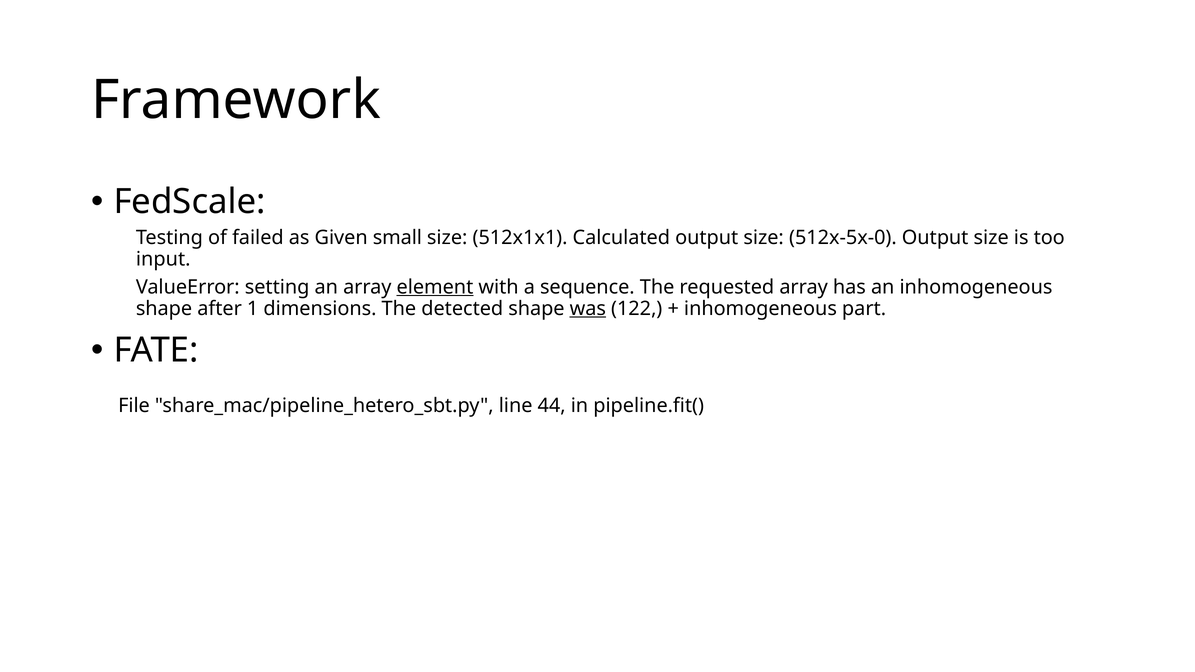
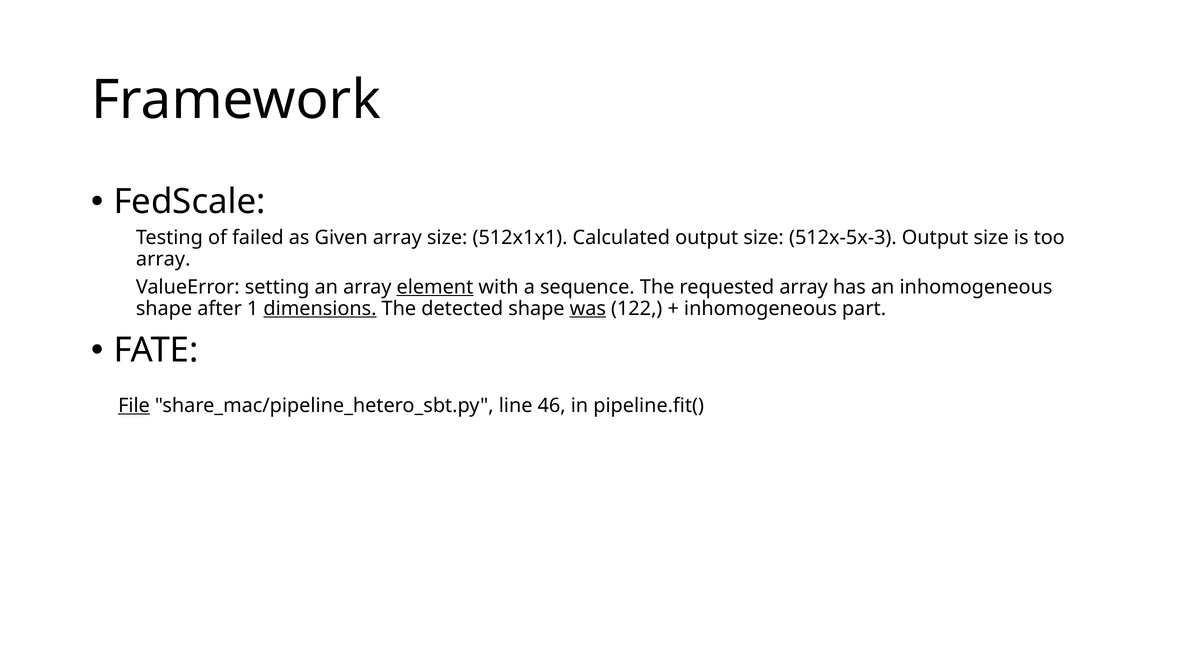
Given small: small -> array (397, 238)
512x-5x-0: 512x-5x-0 -> 512x-5x-3 (843, 238)
input: input -> array (163, 259)
dimensions underline: none -> present (320, 309)
File underline: none -> present (134, 406)
44: 44 -> 46 (552, 406)
